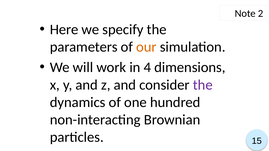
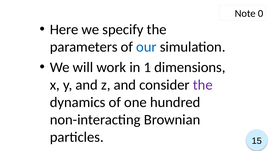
2: 2 -> 0 (261, 13)
our colour: orange -> blue (146, 47)
4: 4 -> 1 (147, 68)
